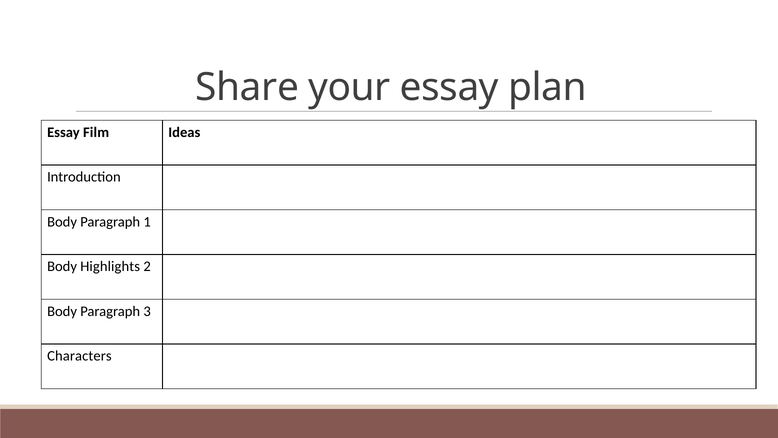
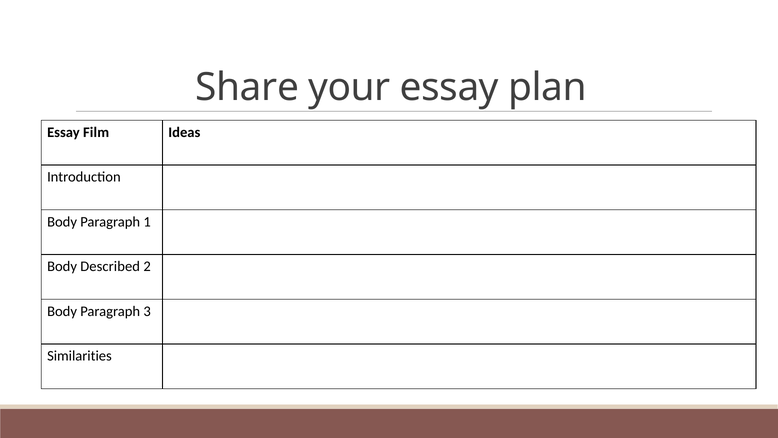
Highlights: Highlights -> Described (110, 266)
Characters: Characters -> Similarities (79, 356)
